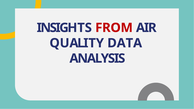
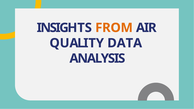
FROM colour: red -> orange (114, 28)
